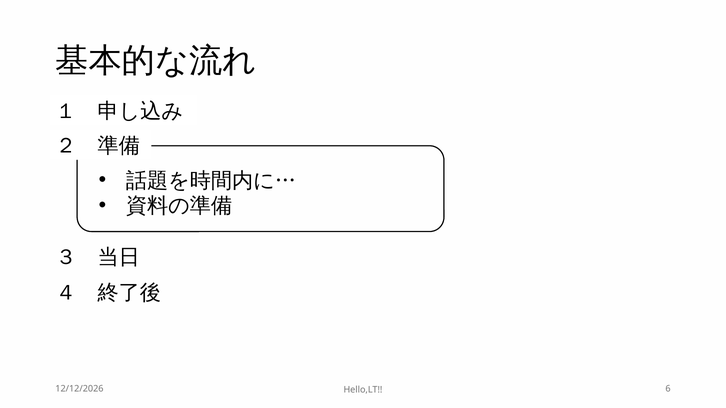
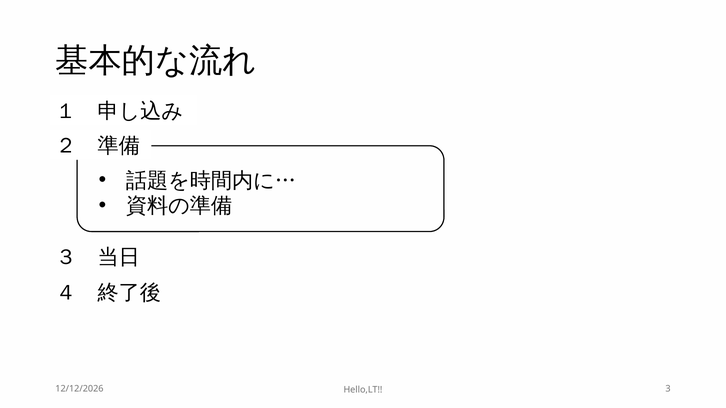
6: 6 -> 3 (668, 389)
